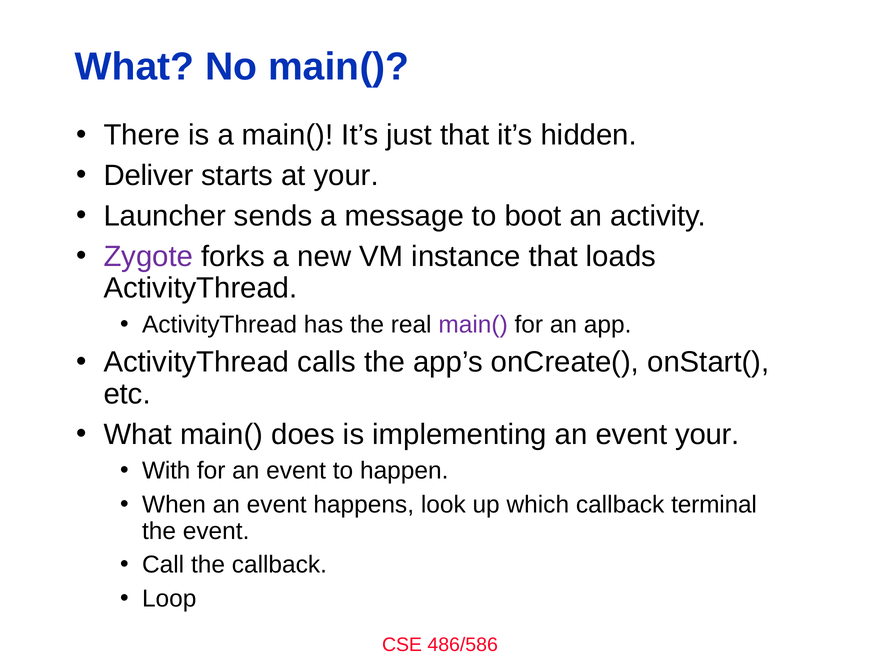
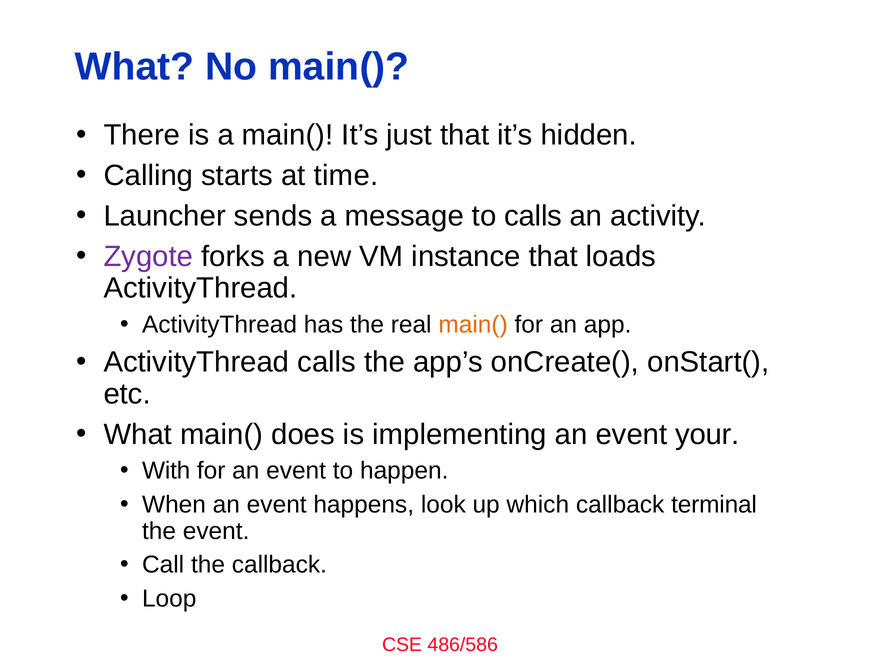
Deliver: Deliver -> Calling (148, 175)
at your: your -> time (346, 175)
to boot: boot -> calls (533, 216)
main( colour: purple -> orange (473, 324)
